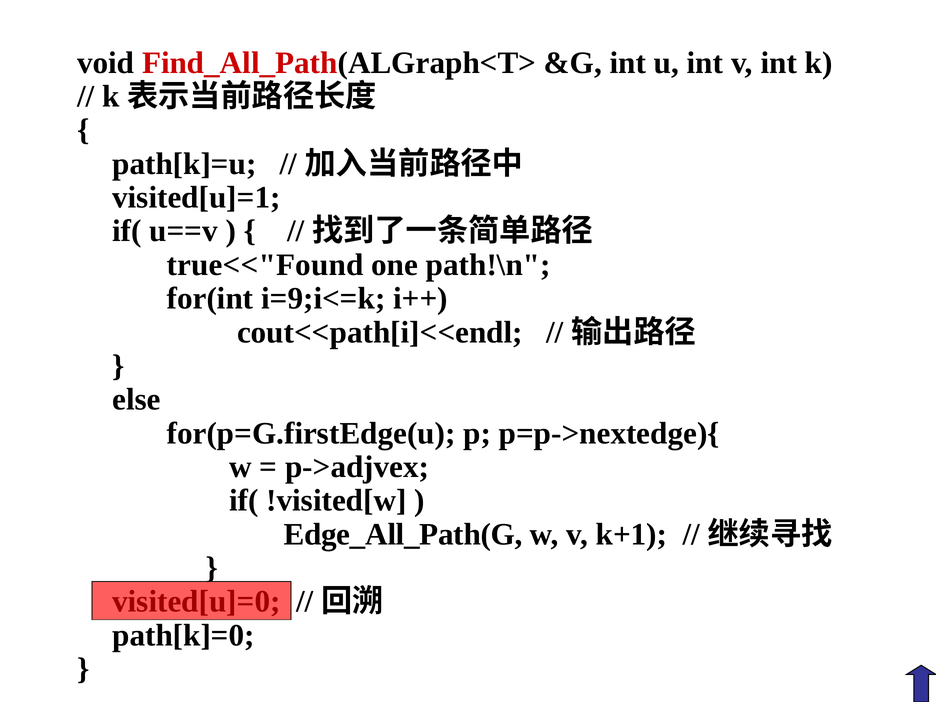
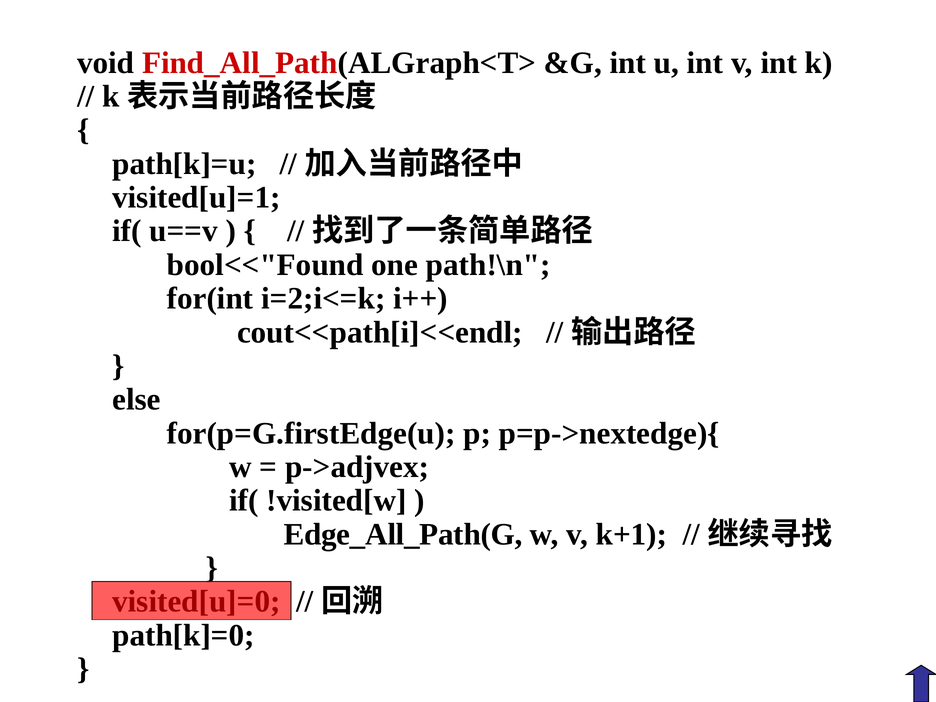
true<<"Found: true<<"Found -> bool<<"Found (265, 265)
i=9;i<=k: i=9;i<=k -> i=2;i<=k (323, 299)
